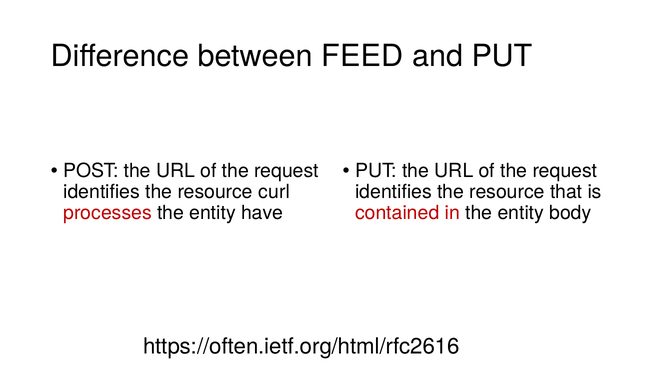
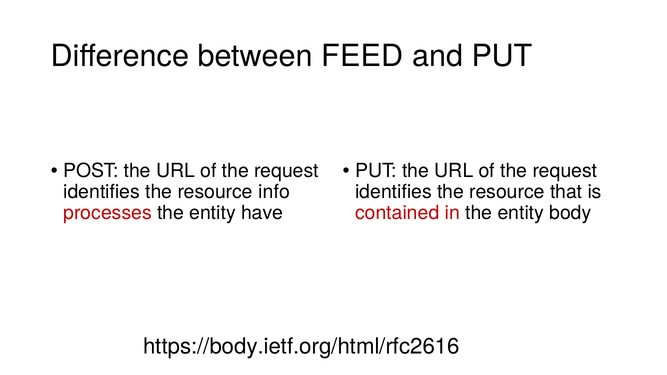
curl: curl -> info (274, 192)
https://often.ietf.org/html/rfc2616: https://often.ietf.org/html/rfc2616 -> https://body.ietf.org/html/rfc2616 (301, 347)
